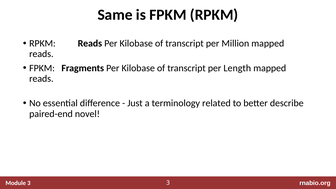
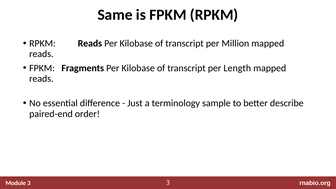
related: related -> sample (216, 103)
novel: novel -> order (87, 114)
